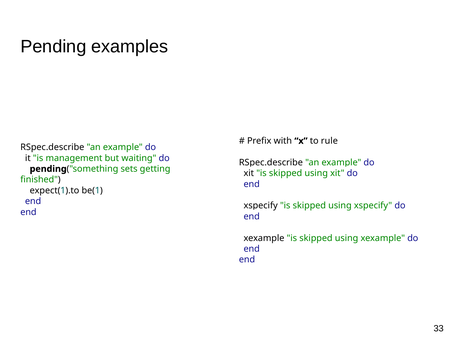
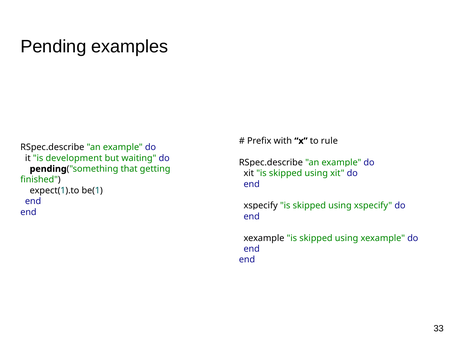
management: management -> development (74, 158)
sets: sets -> that (129, 169)
